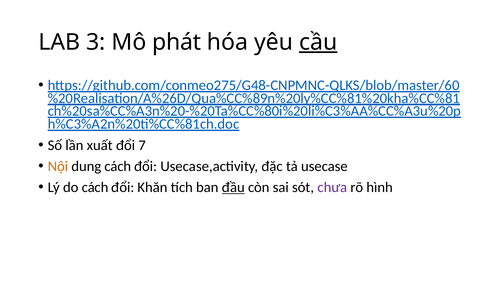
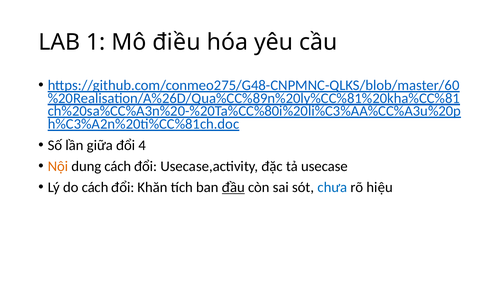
3: 3 -> 1 (96, 42)
phát: phát -> điều (177, 42)
cầu underline: present -> none (318, 42)
xuất: xuất -> giữa (100, 145)
7: 7 -> 4 (142, 145)
chưa colour: purple -> blue (332, 187)
hình: hình -> hiệu (380, 187)
